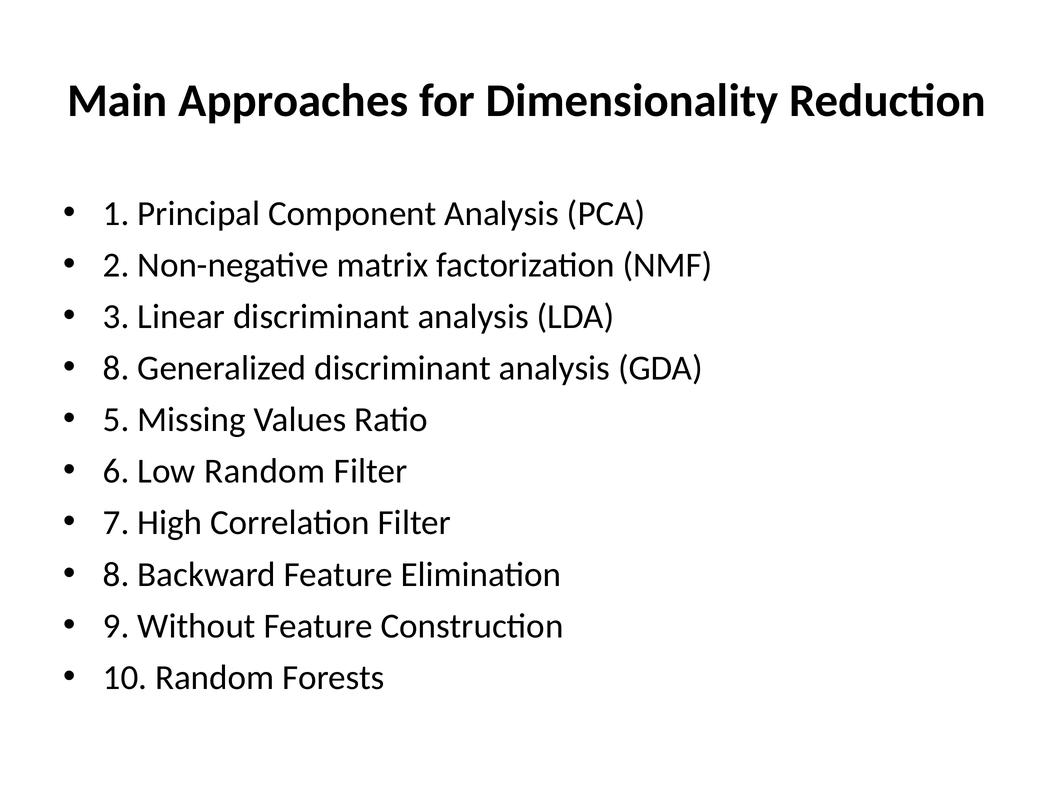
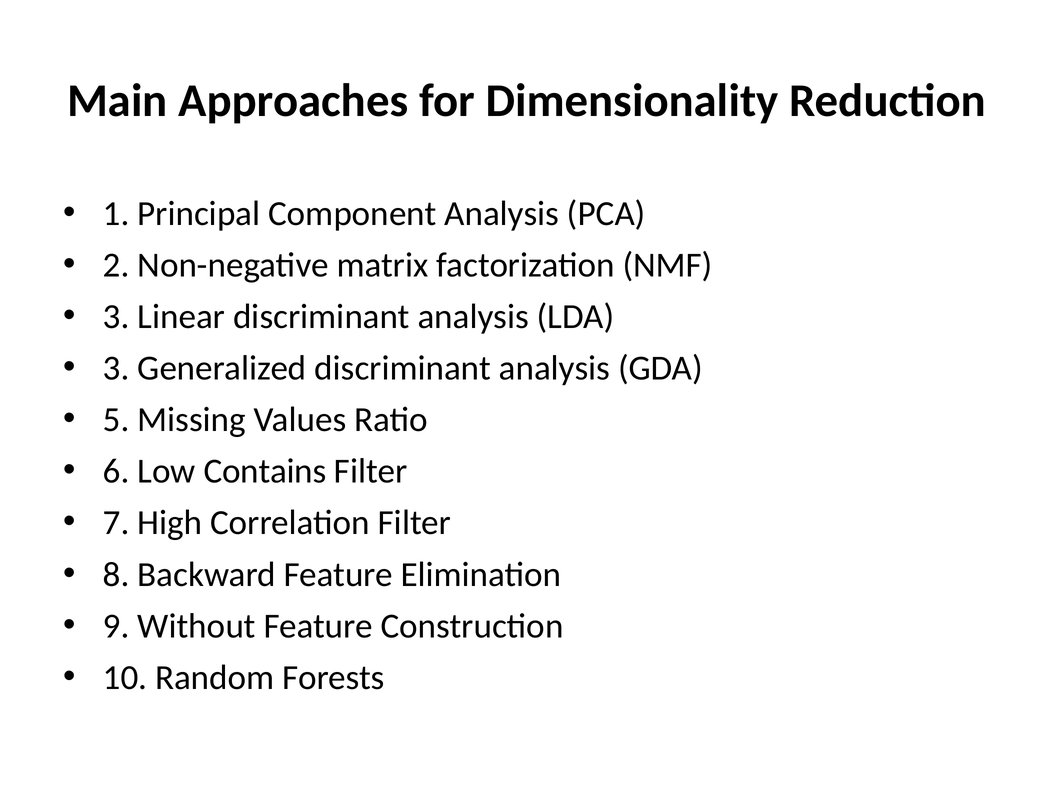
8: 8 -> 3 (116, 368)
Low Random: Random -> Contains (265, 471)
